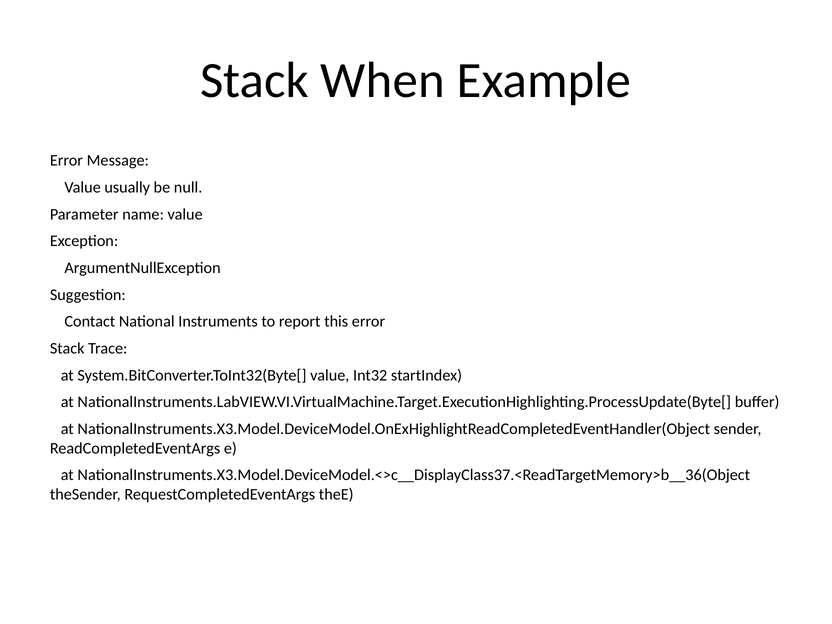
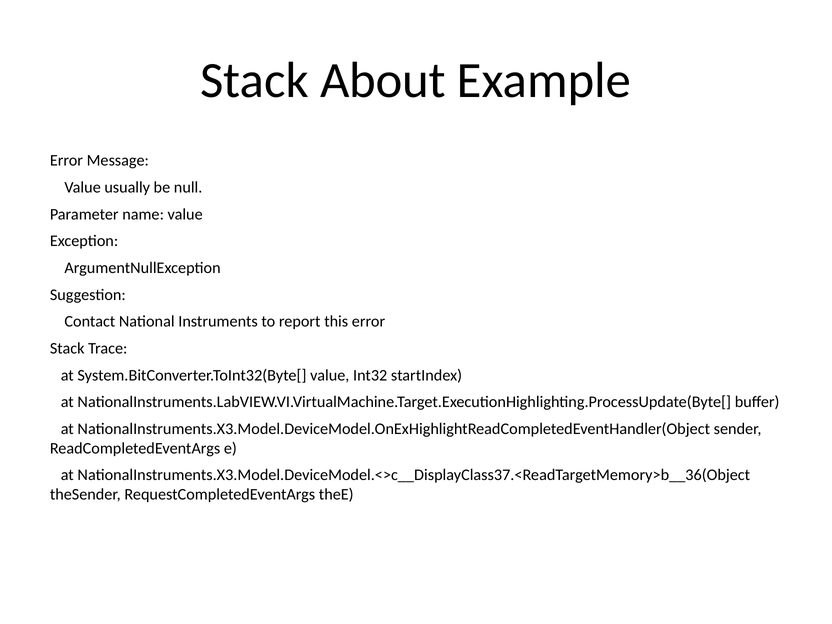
When: When -> About (383, 81)
